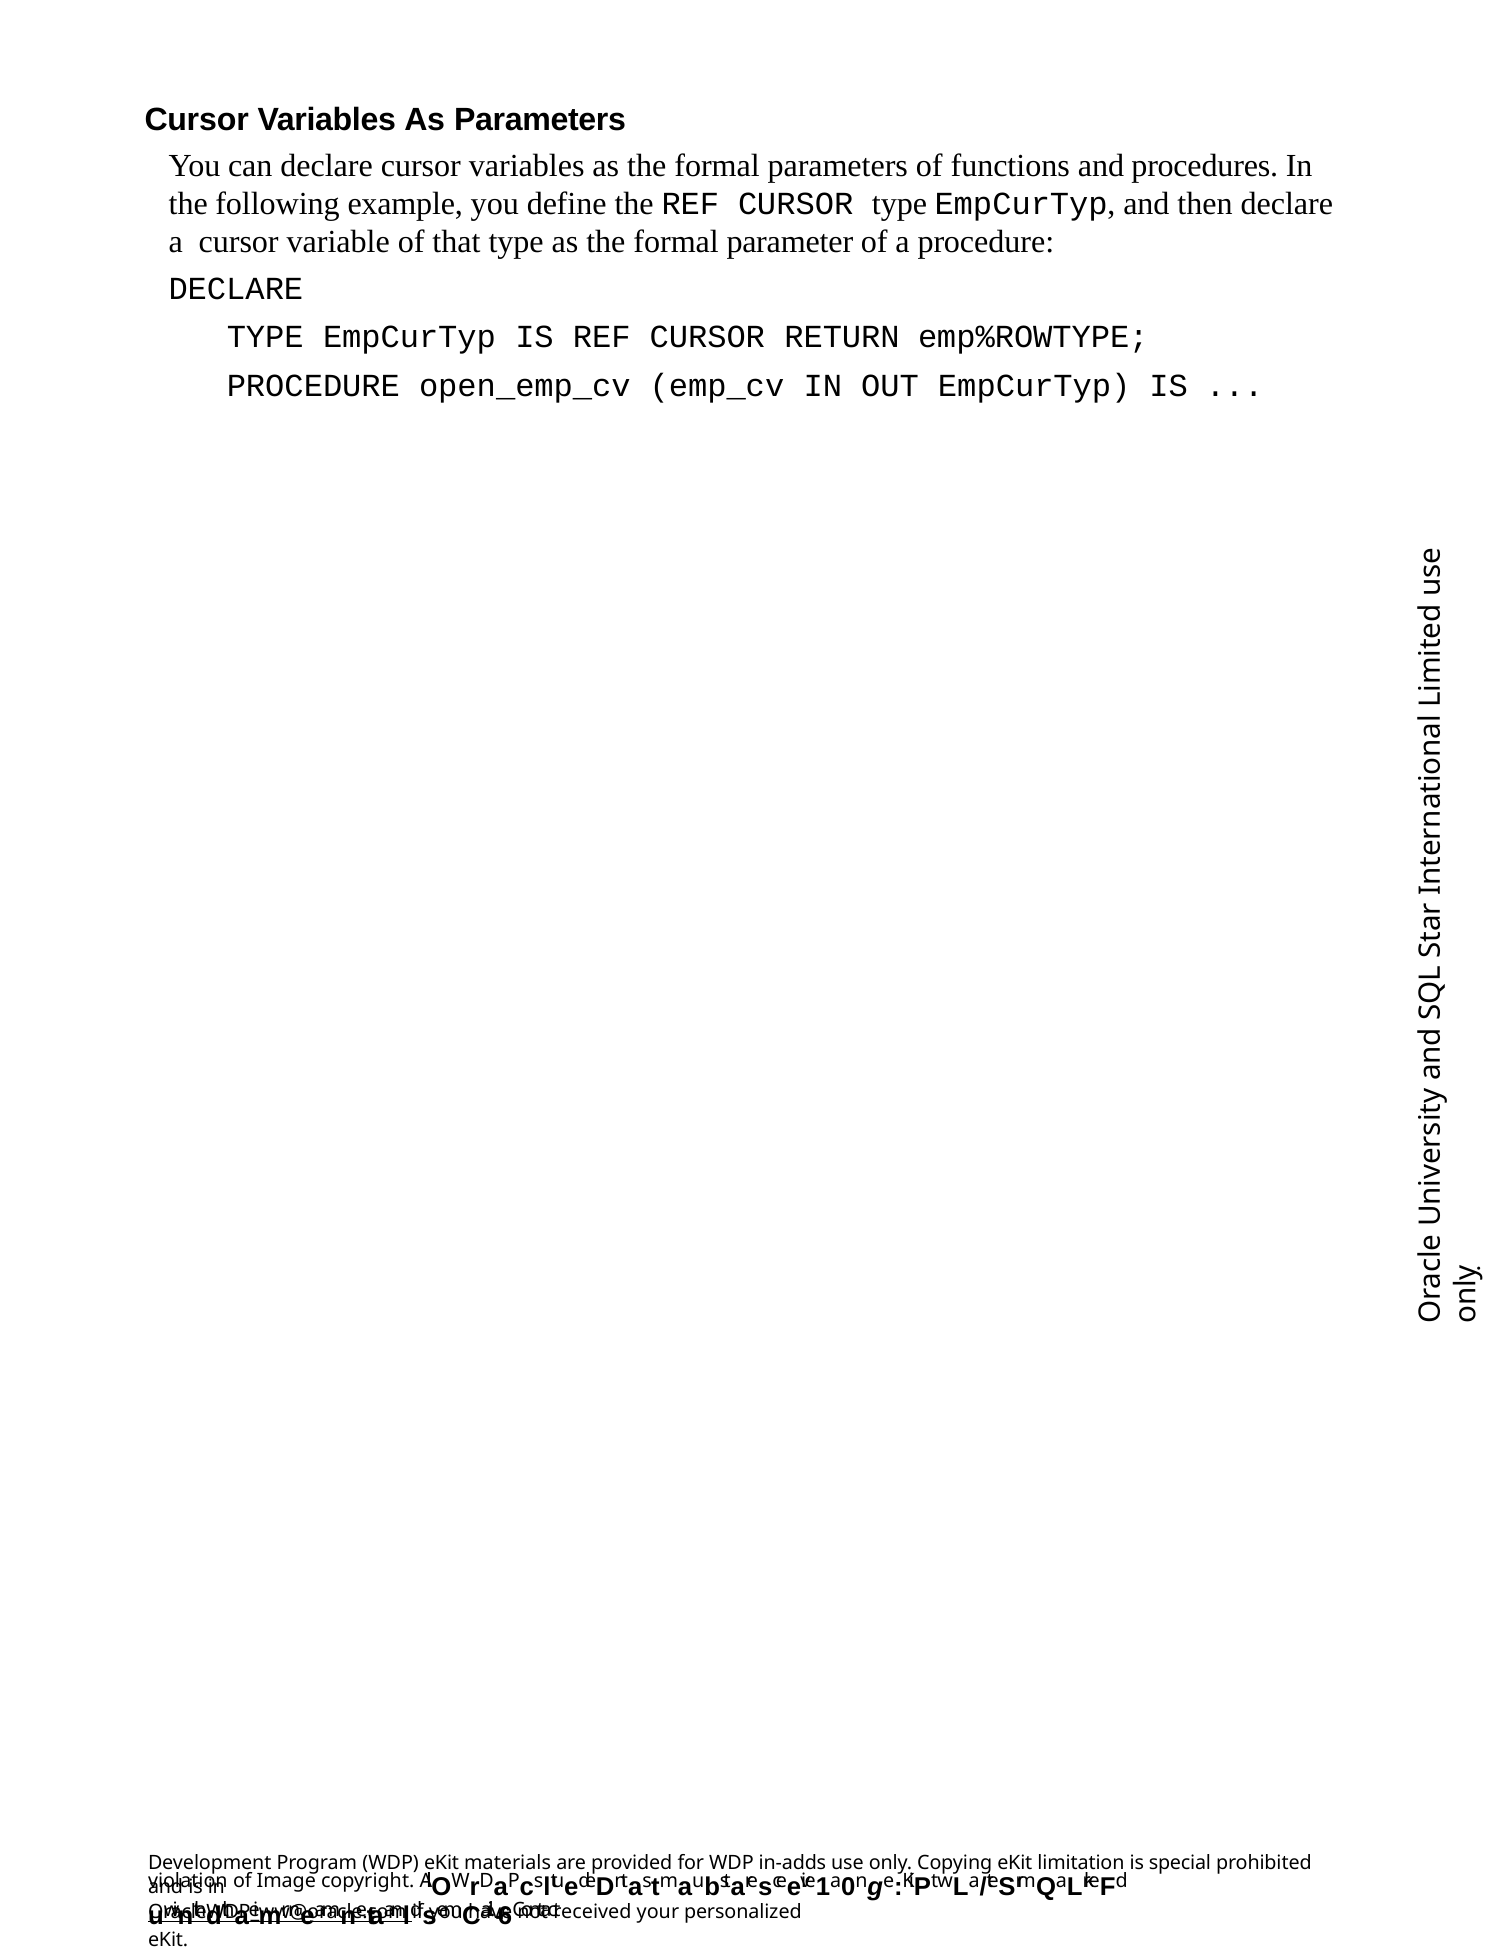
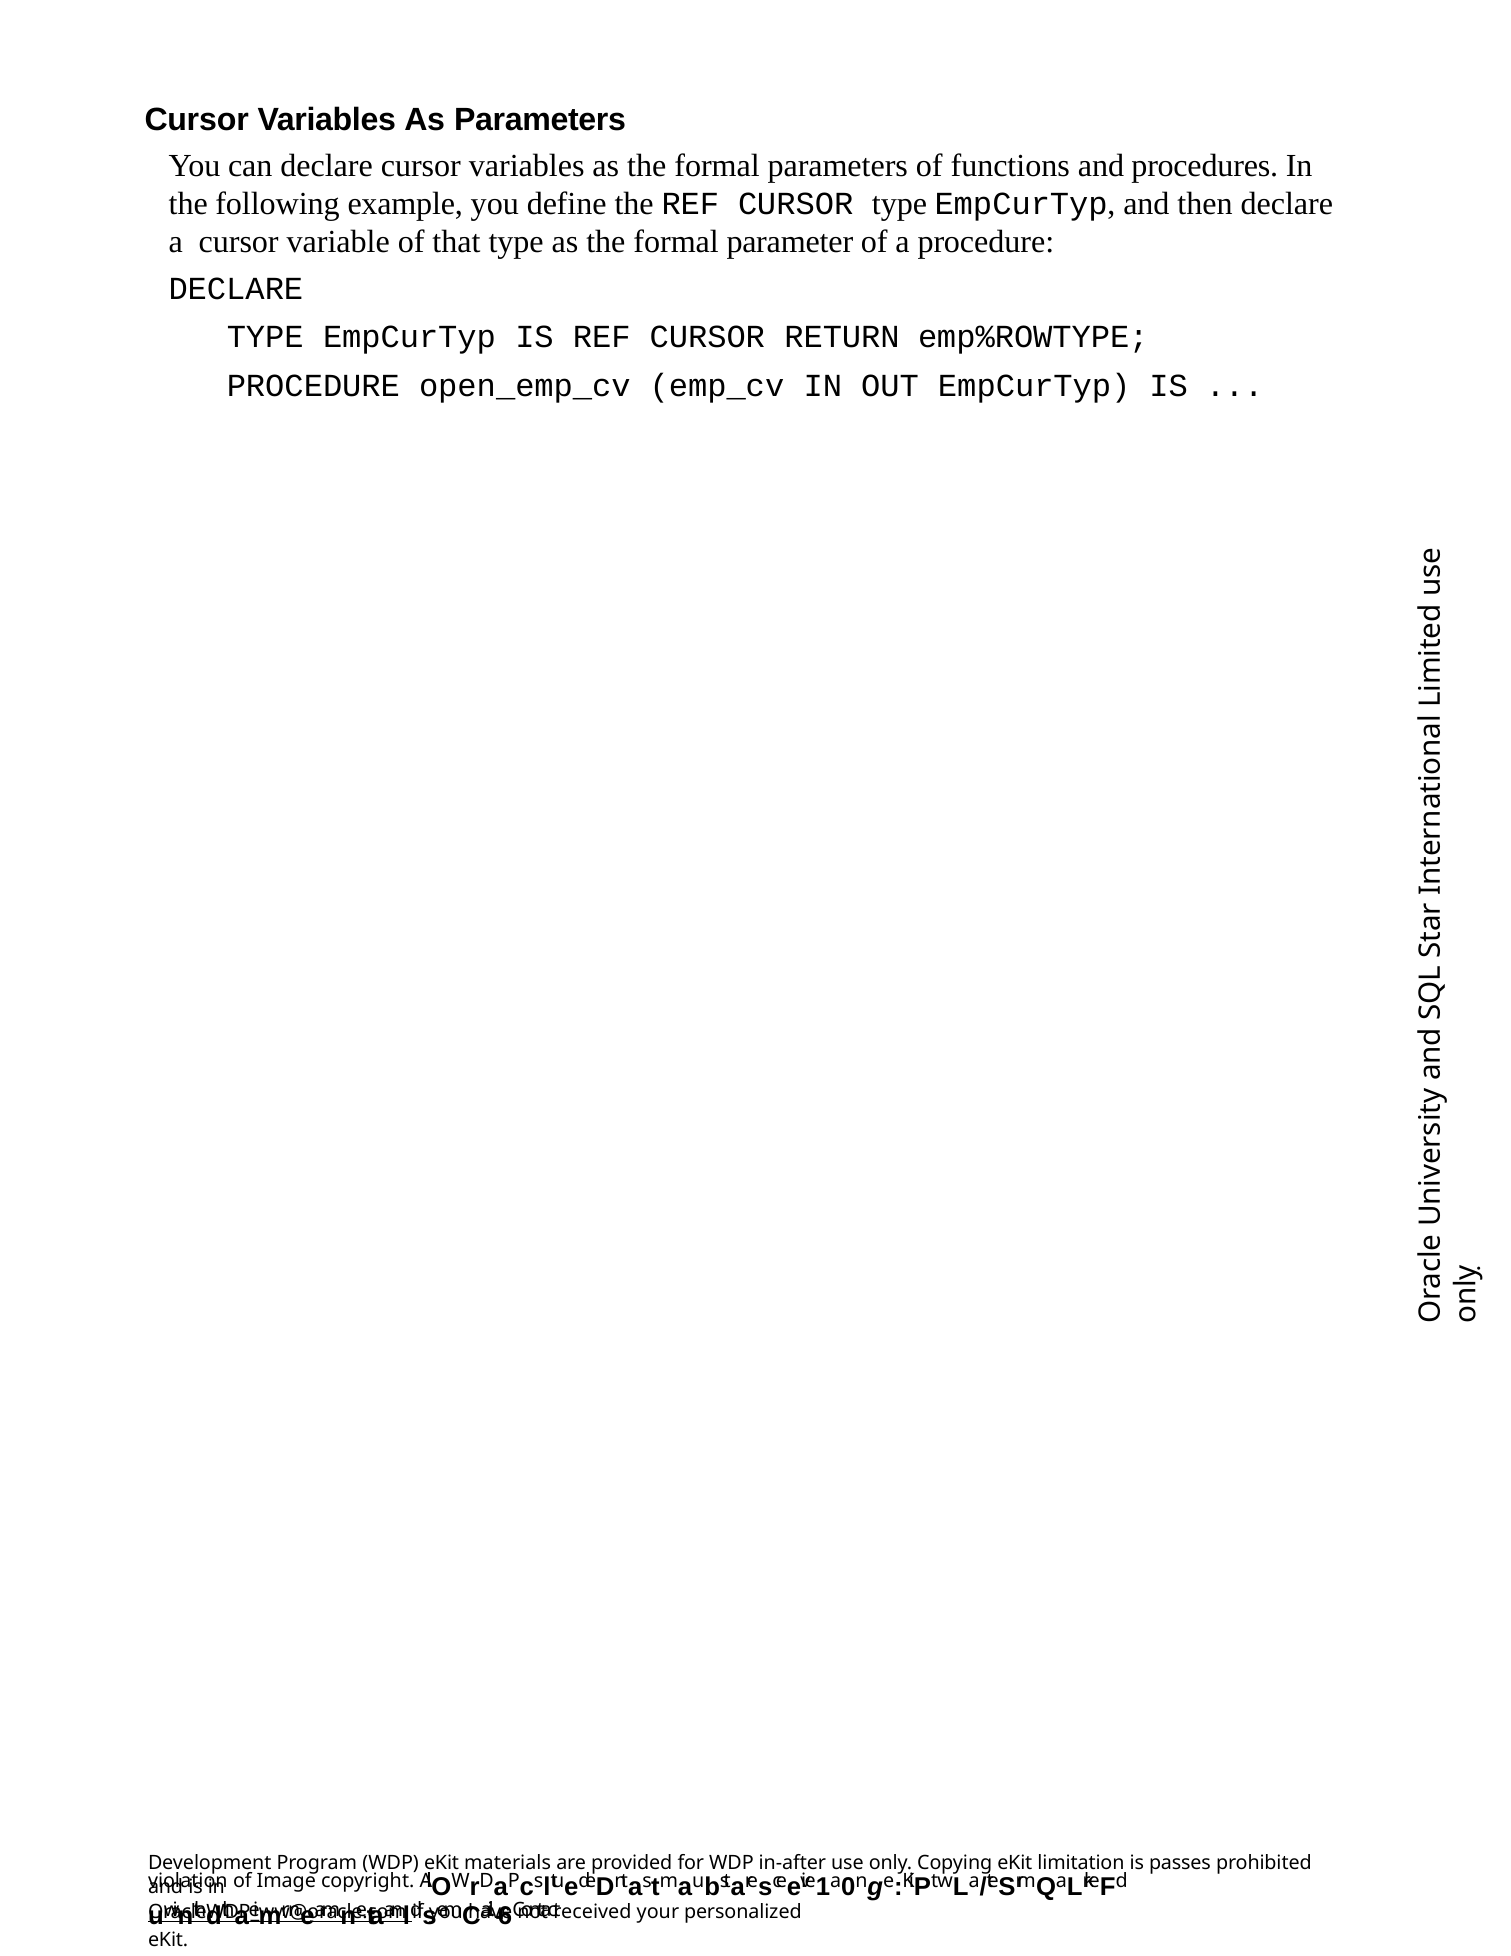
in-adds: in-adds -> in-after (792, 1862)
special: special -> passes (1180, 1862)
